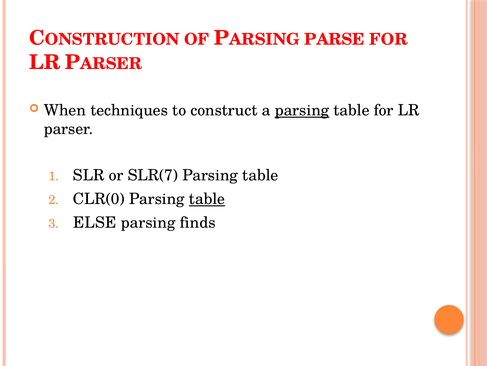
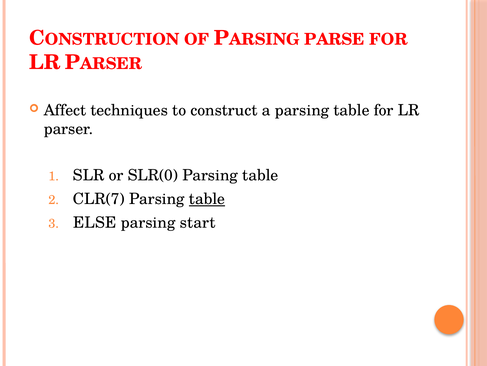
When: When -> Affect (65, 110)
parsing underline: present -> none (302, 110)
SLR(7: SLR(7 -> SLR(0 (153, 175)
CLR(0: CLR(0 -> CLR(7 (99, 199)
finds: finds -> start (198, 222)
